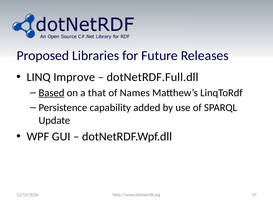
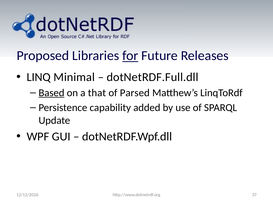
for underline: none -> present (130, 56)
Improve: Improve -> Minimal (74, 77)
Names: Names -> Parsed (135, 93)
